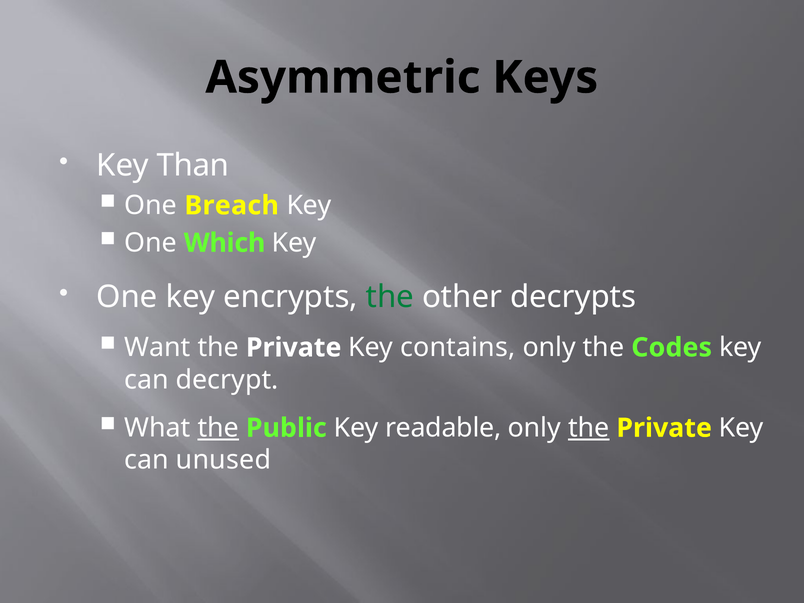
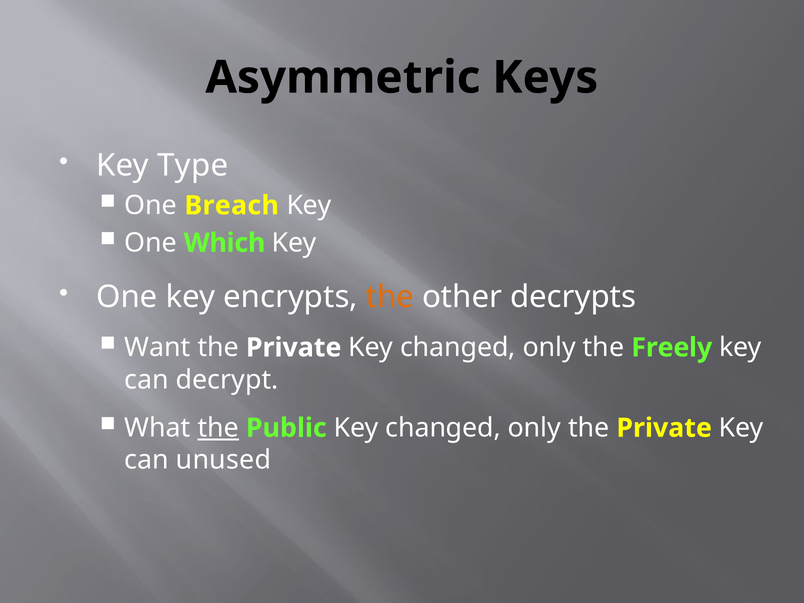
Than: Than -> Type (193, 166)
the colour: green -> orange (390, 297)
contains: contains -> changed (458, 348)
Codes: Codes -> Freely (672, 348)
Public Key readable: readable -> changed (443, 428)
the underline: present -> none (589, 428)
